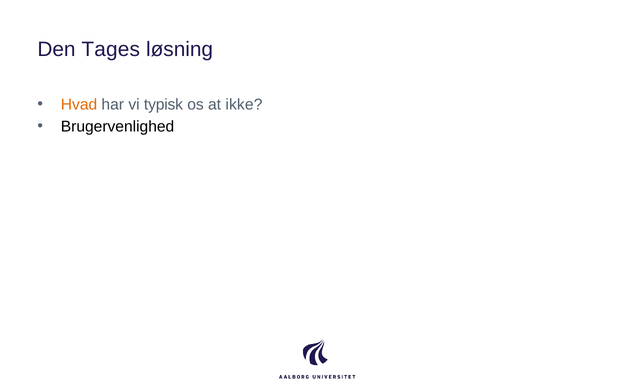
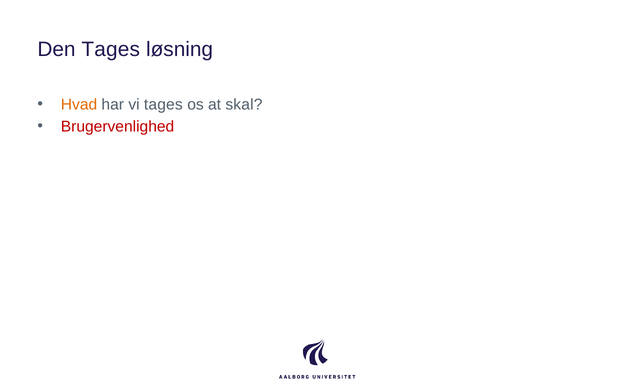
vi typisk: typisk -> tages (163, 105)
ikke: ikke -> skal (244, 105)
Brugervenlighed colour: black -> red (118, 126)
